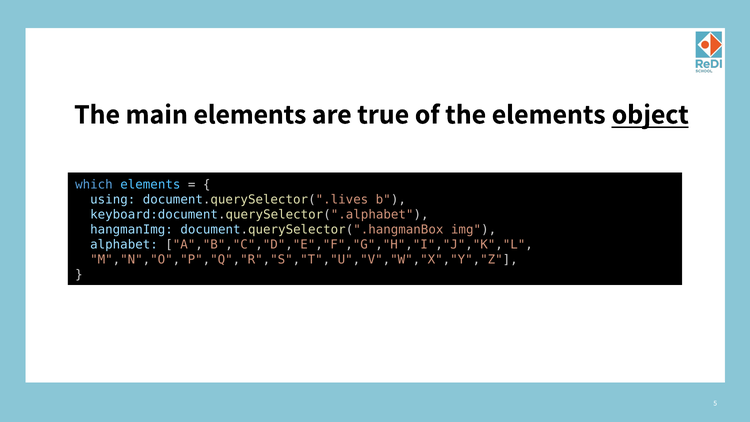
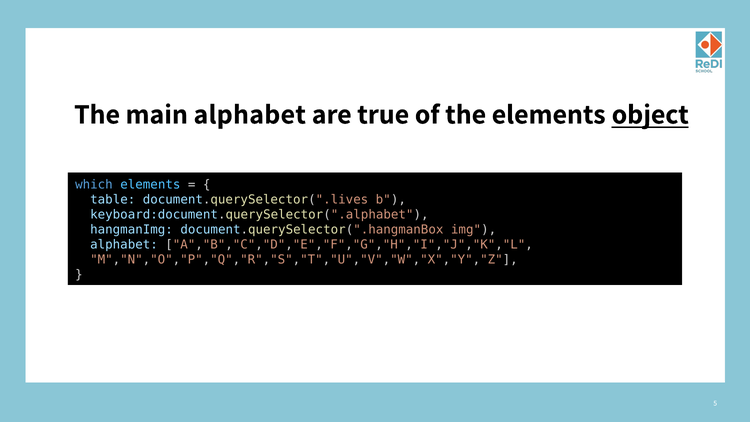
main elements: elements -> alphabet (250, 114)
using: using -> table (113, 200)
